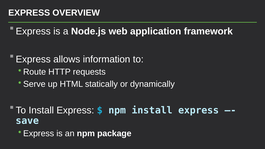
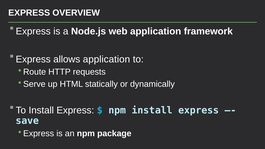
allows information: information -> application (106, 59)
